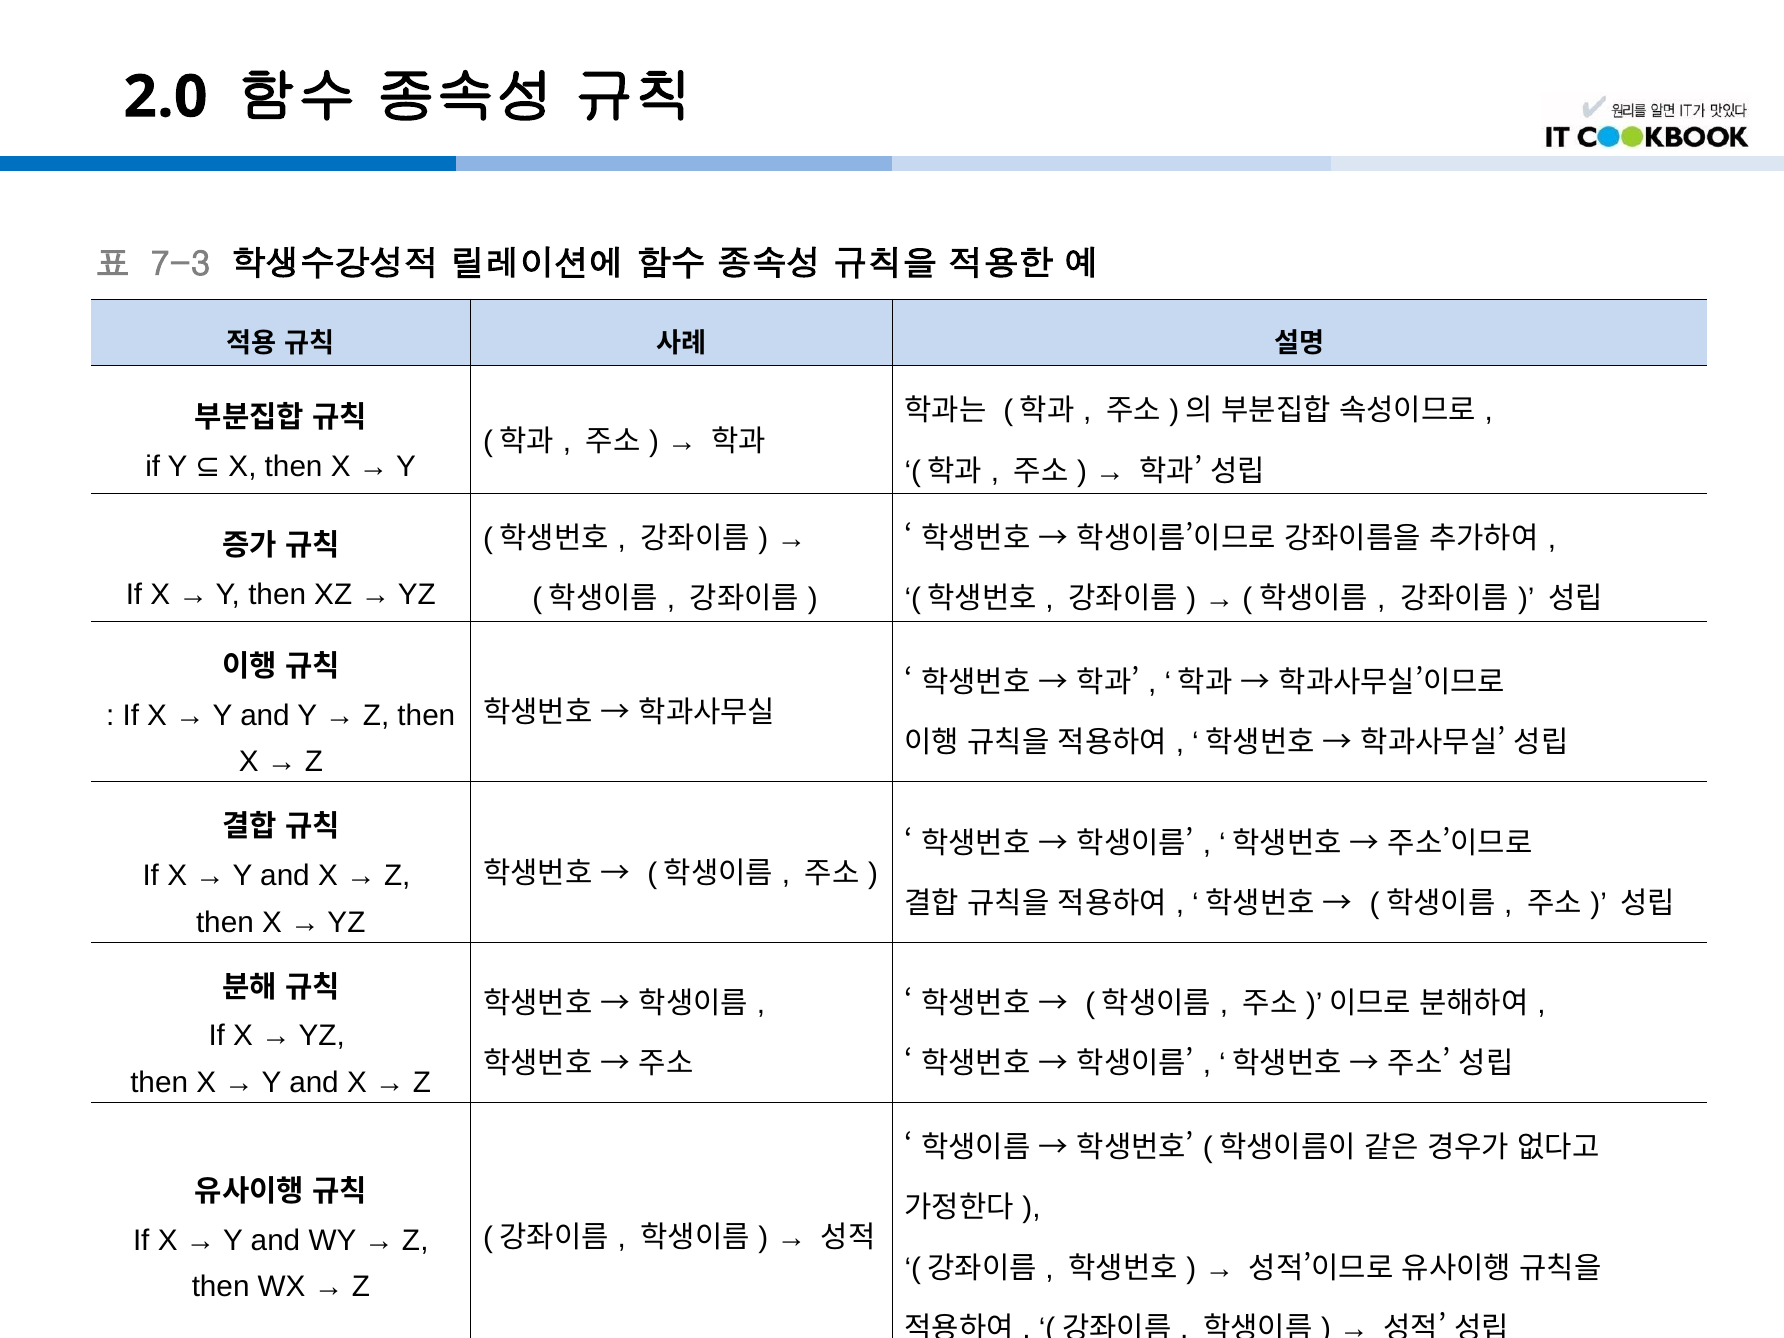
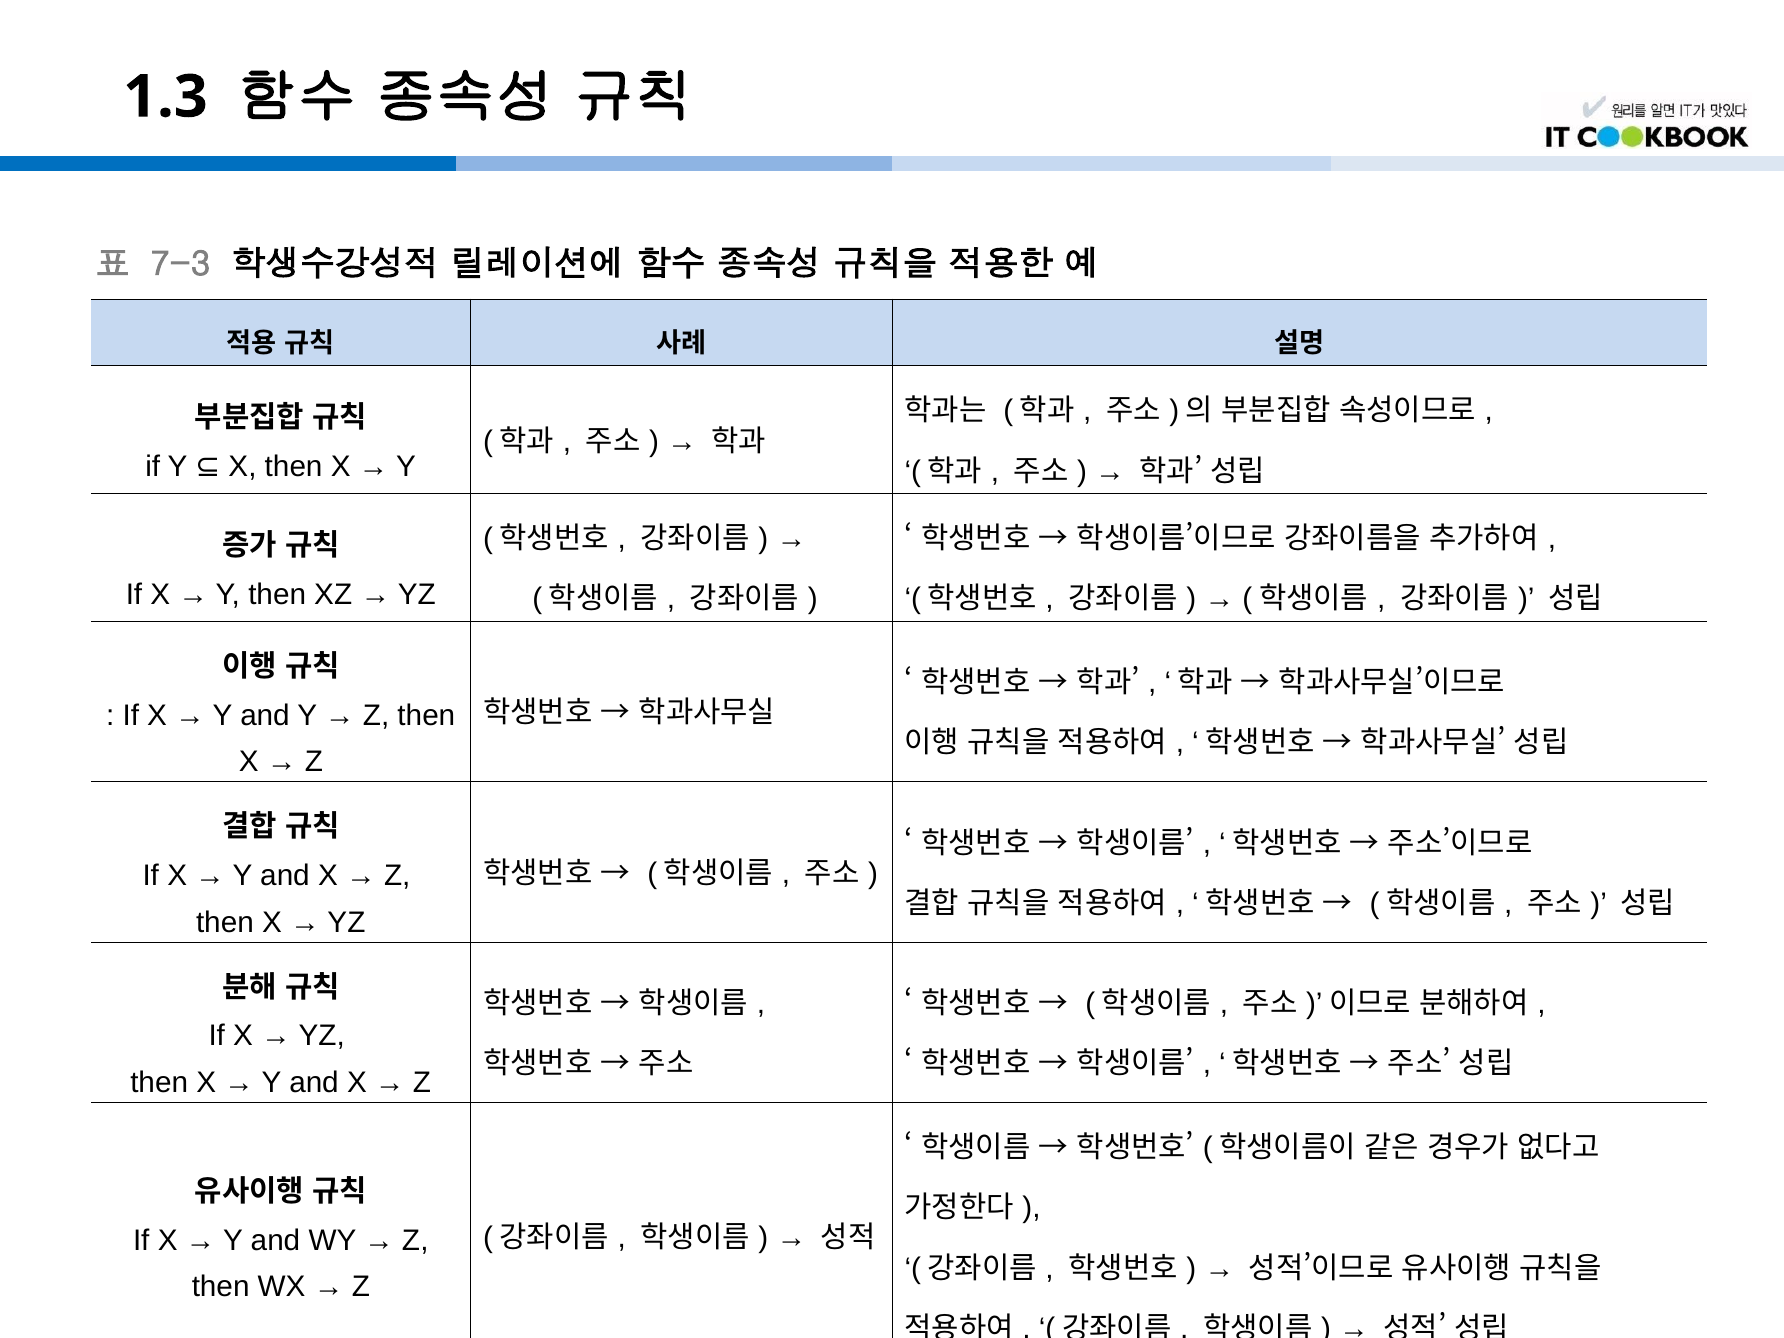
2.0: 2.0 -> 1.3 (165, 97)
